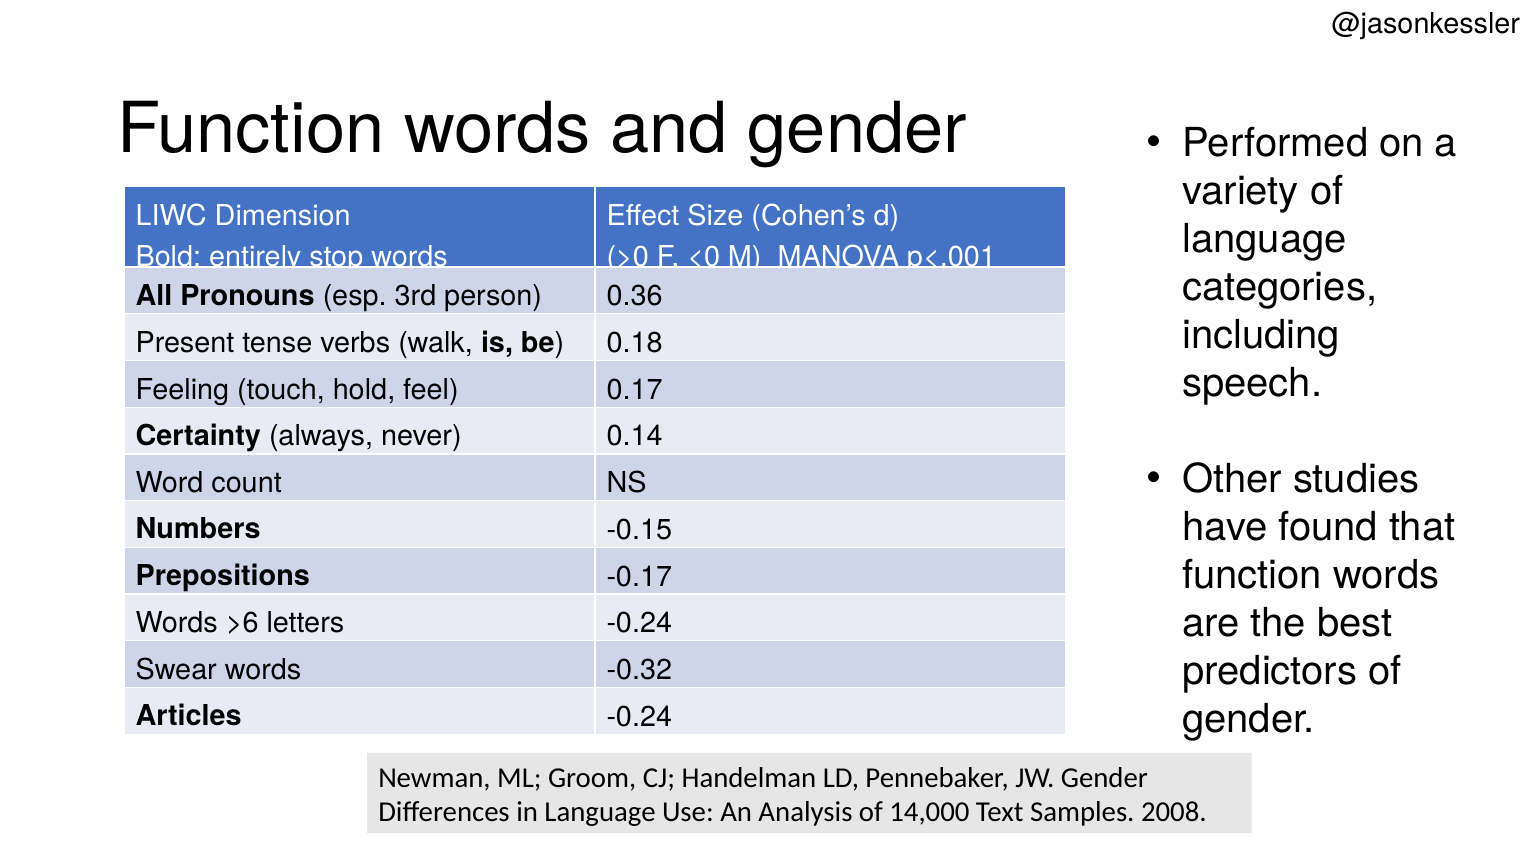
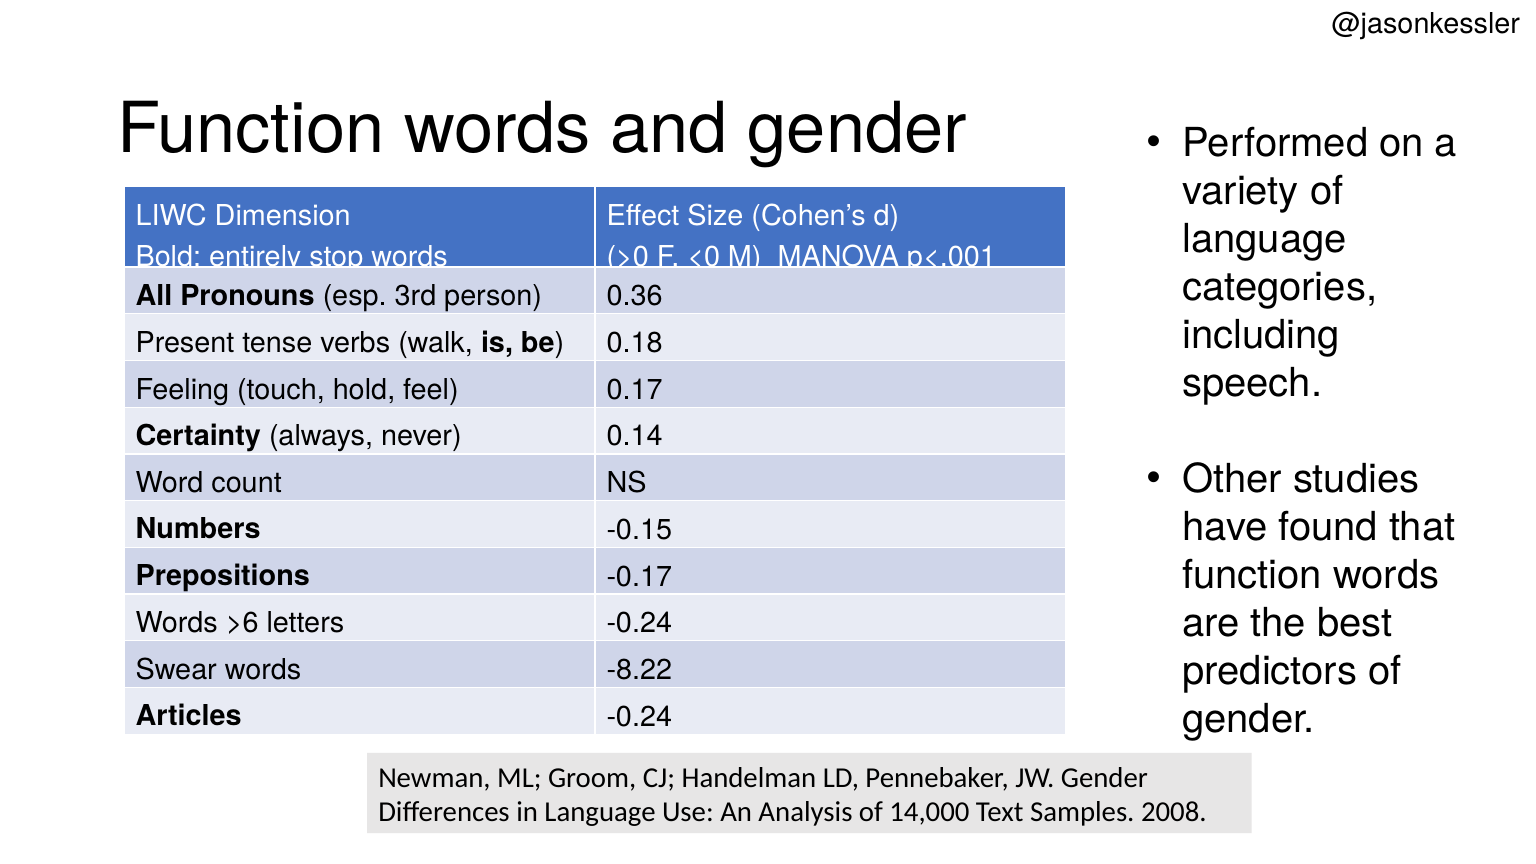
-0.32: -0.32 -> -8.22 (639, 670)
